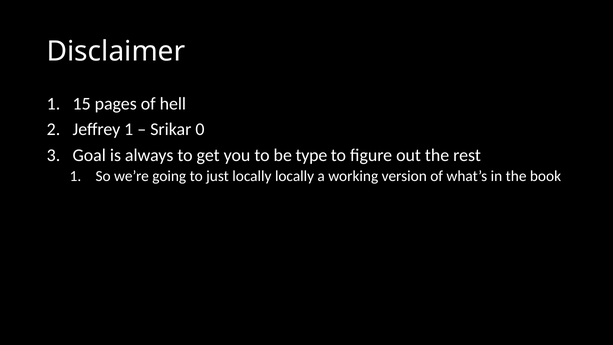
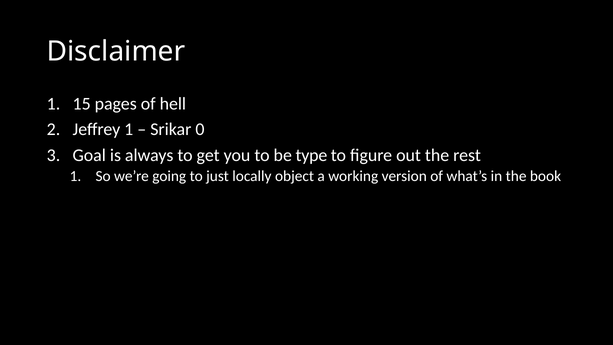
locally locally: locally -> object (295, 176)
